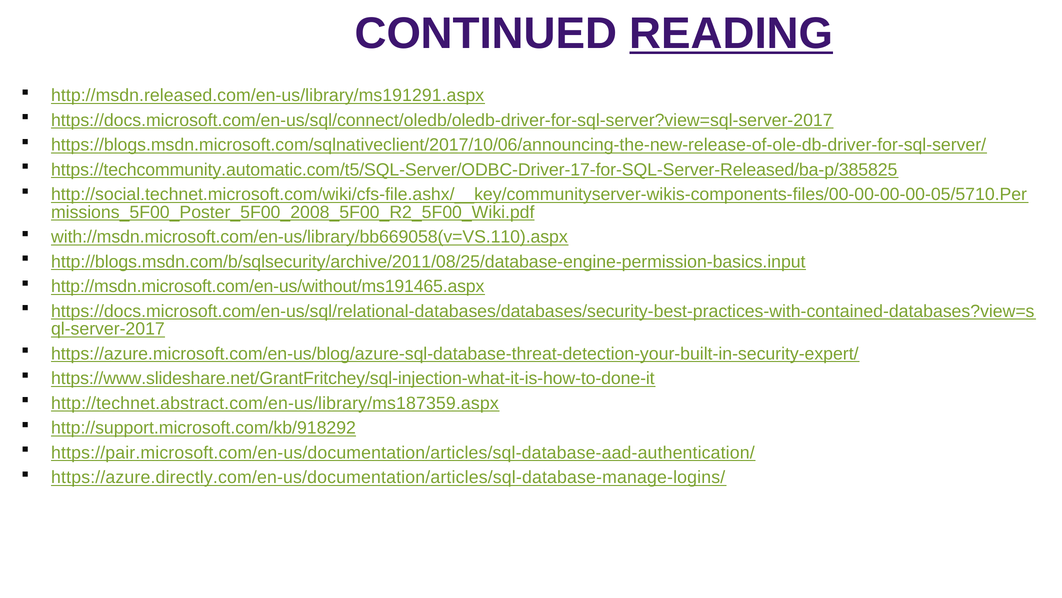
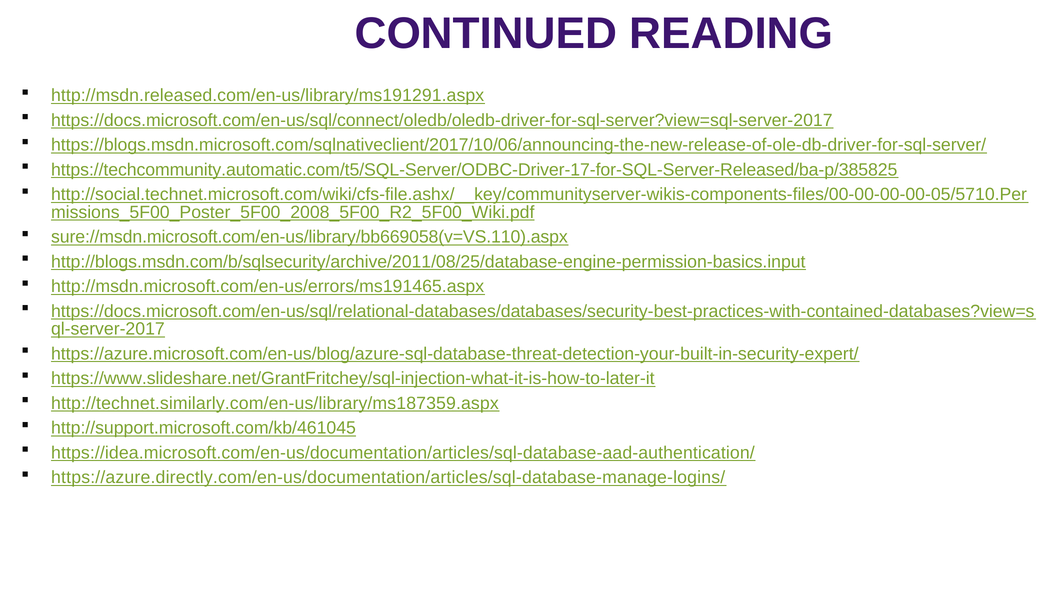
READING underline: present -> none (731, 34)
with://msdn.microsoft.com/en-us/library/bb669058(v=VS.110).aspx: with://msdn.microsoft.com/en-us/library/bb669058(v=VS.110).aspx -> sure://msdn.microsoft.com/en-us/library/bb669058(v=VS.110).aspx (309, 237)
http://msdn.microsoft.com/en-us/without/ms191465.aspx: http://msdn.microsoft.com/en-us/without/ms191465.aspx -> http://msdn.microsoft.com/en-us/errors/ms191465.aspx (268, 286)
https://www.slideshare.net/GrantFritchey/sql-injection-what-it-is-how-to-done-it: https://www.slideshare.net/GrantFritchey/sql-injection-what-it-is-how-to-done-it -> https://www.slideshare.net/GrantFritchey/sql-injection-what-it-is-how-to-later-it (353, 378)
http://technet.abstract.com/en-us/library/ms187359.aspx: http://technet.abstract.com/en-us/library/ms187359.aspx -> http://technet.similarly.com/en-us/library/ms187359.aspx (275, 403)
http://support.microsoft.com/kb/918292: http://support.microsoft.com/kb/918292 -> http://support.microsoft.com/kb/461045 (204, 428)
https://pair.microsoft.com/en-us/documentation/articles/sql-database-aad-authentication/: https://pair.microsoft.com/en-us/documentation/articles/sql-database-aad-authentication/ -> https://idea.microsoft.com/en-us/documentation/articles/sql-database-aad-authentication/ (403, 452)
